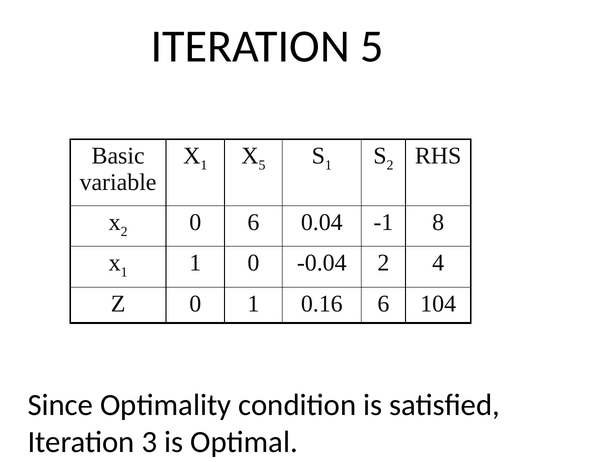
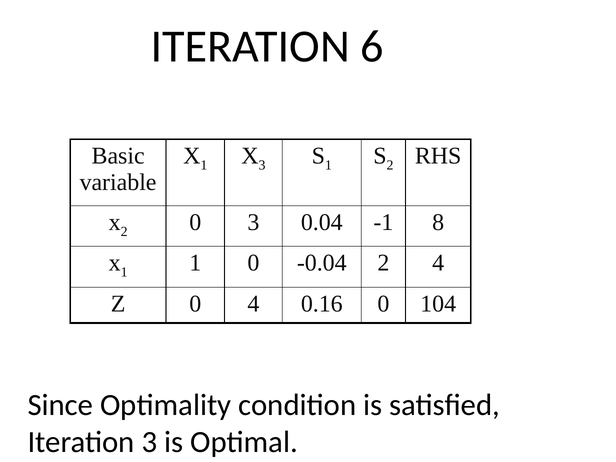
ITERATION 5: 5 -> 6 (372, 47)
5: 5 -> 3 (262, 165)
0 6: 6 -> 3 (253, 222)
0 1: 1 -> 4 (253, 304)
0.16 6: 6 -> 0 (383, 304)
